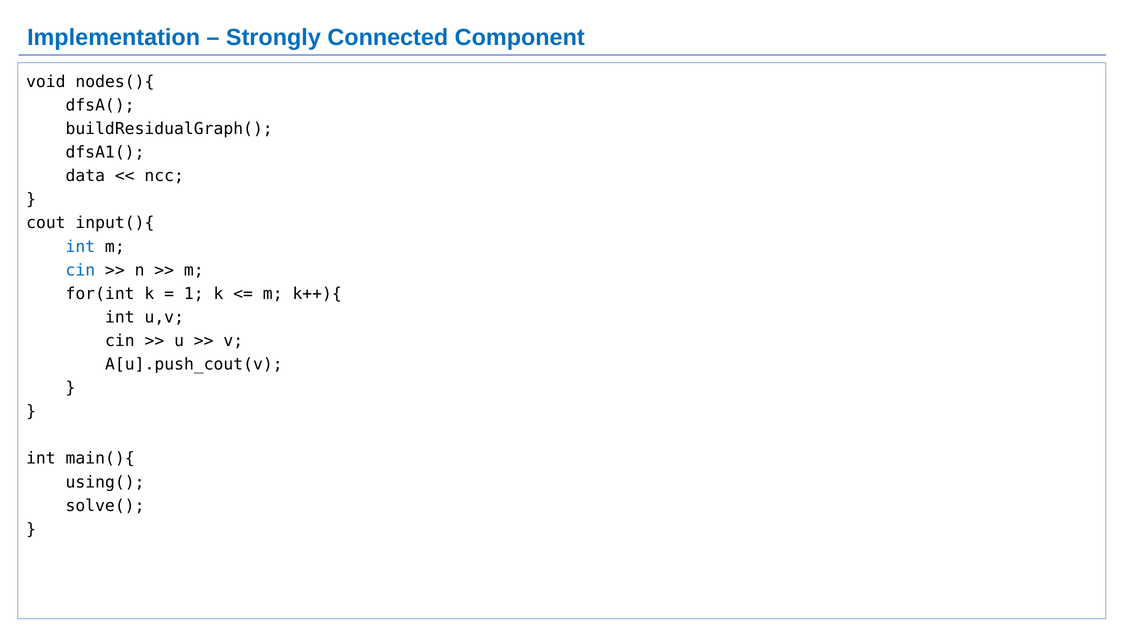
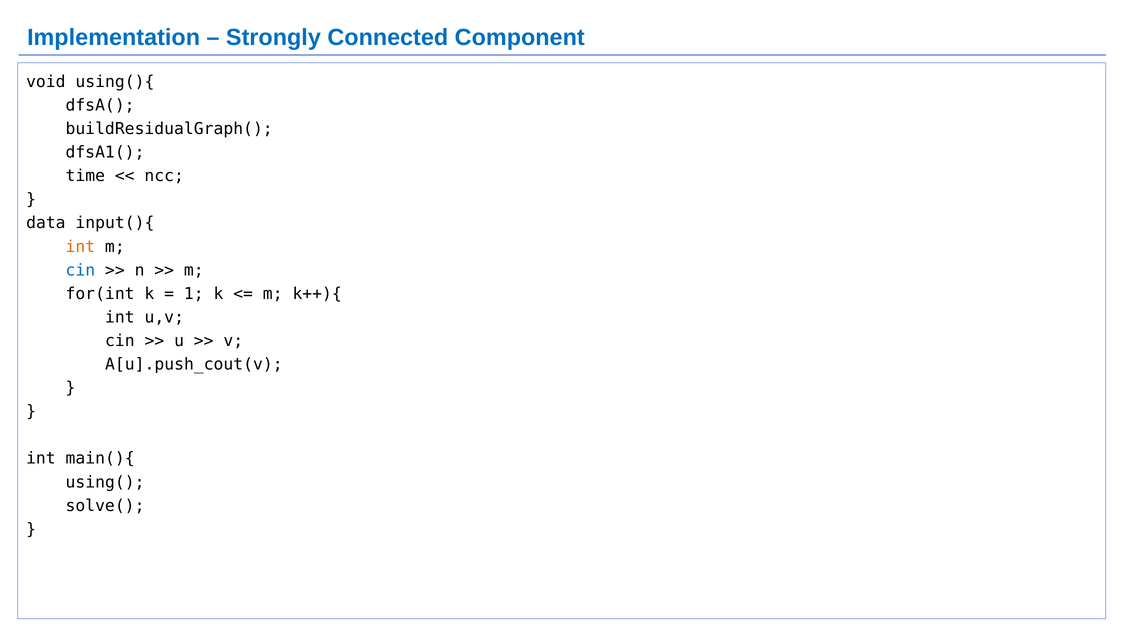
nodes(){: nodes(){ -> using(){ (115, 82)
data: data -> time (85, 176)
cout: cout -> data (46, 223)
int colour: blue -> orange (80, 247)
